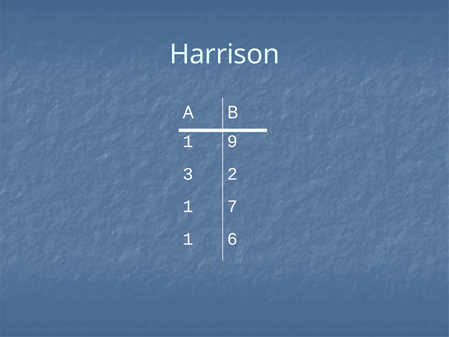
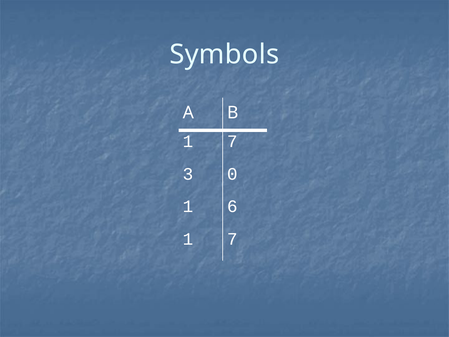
Harrison: Harrison -> Symbols (224, 54)
9: 9 -> 7 (232, 141)
2: 2 -> 0 (232, 174)
7: 7 -> 6 (232, 206)
6: 6 -> 7 (232, 239)
